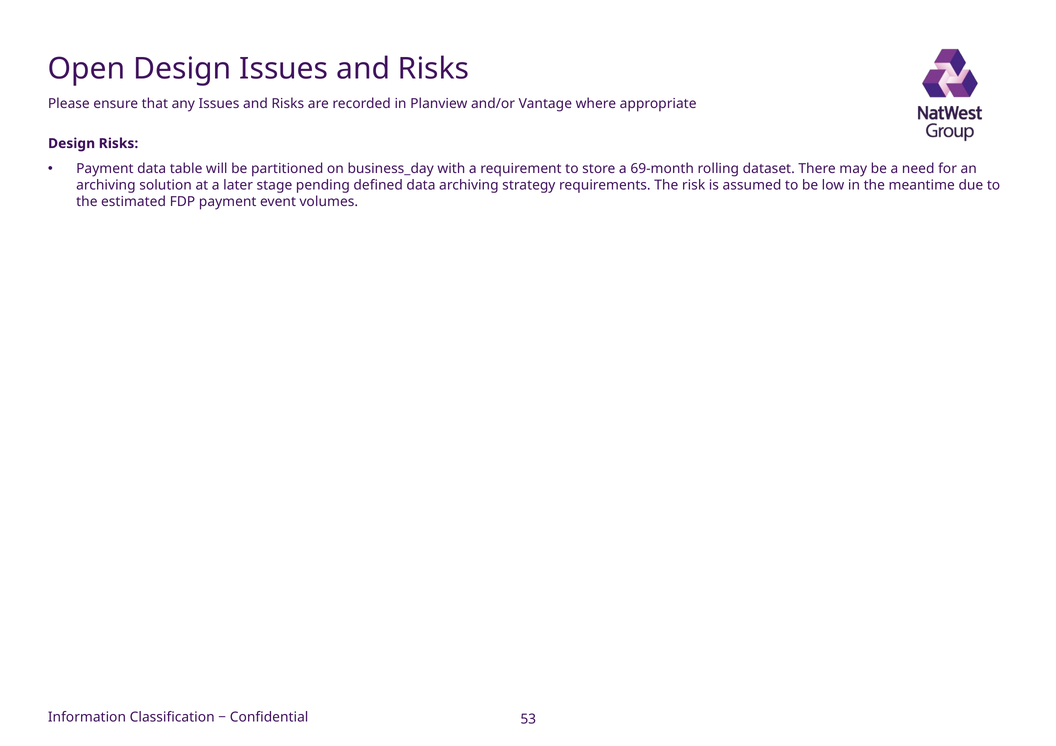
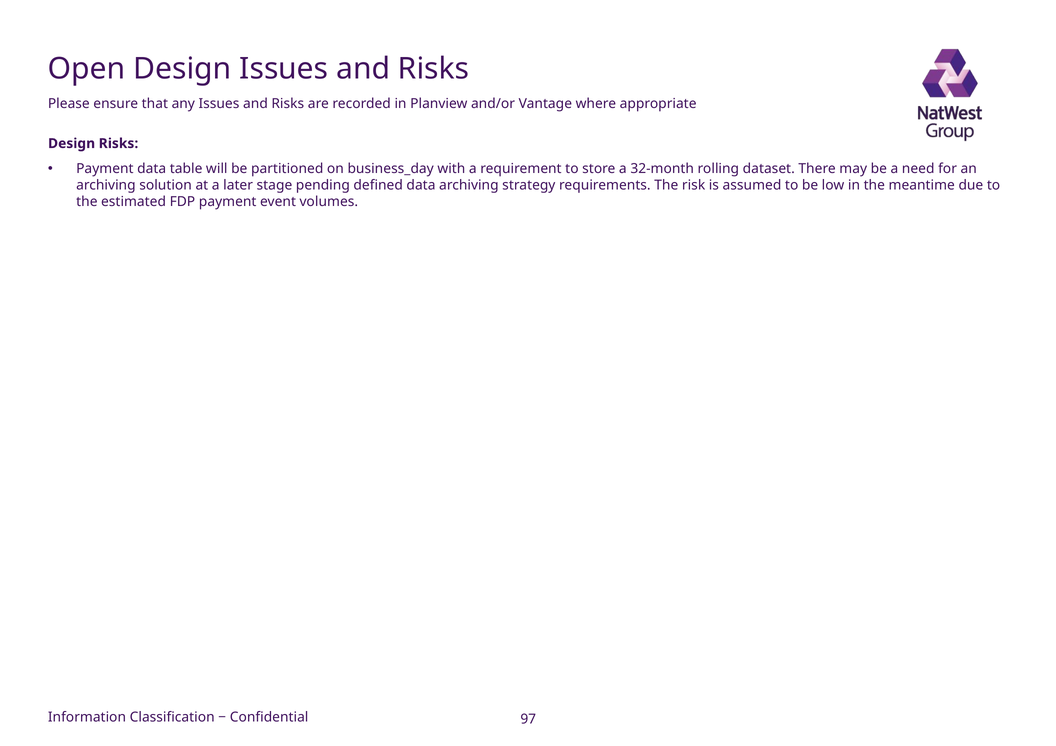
69-month: 69-month -> 32-month (662, 169)
53: 53 -> 97 (528, 720)
